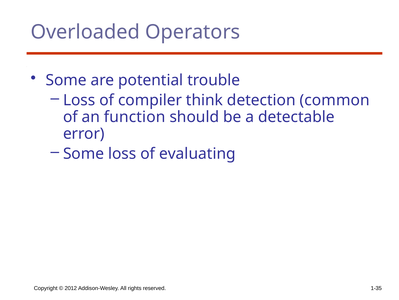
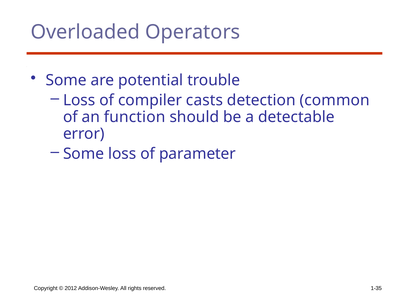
think: think -> casts (204, 100)
evaluating: evaluating -> parameter (197, 153)
